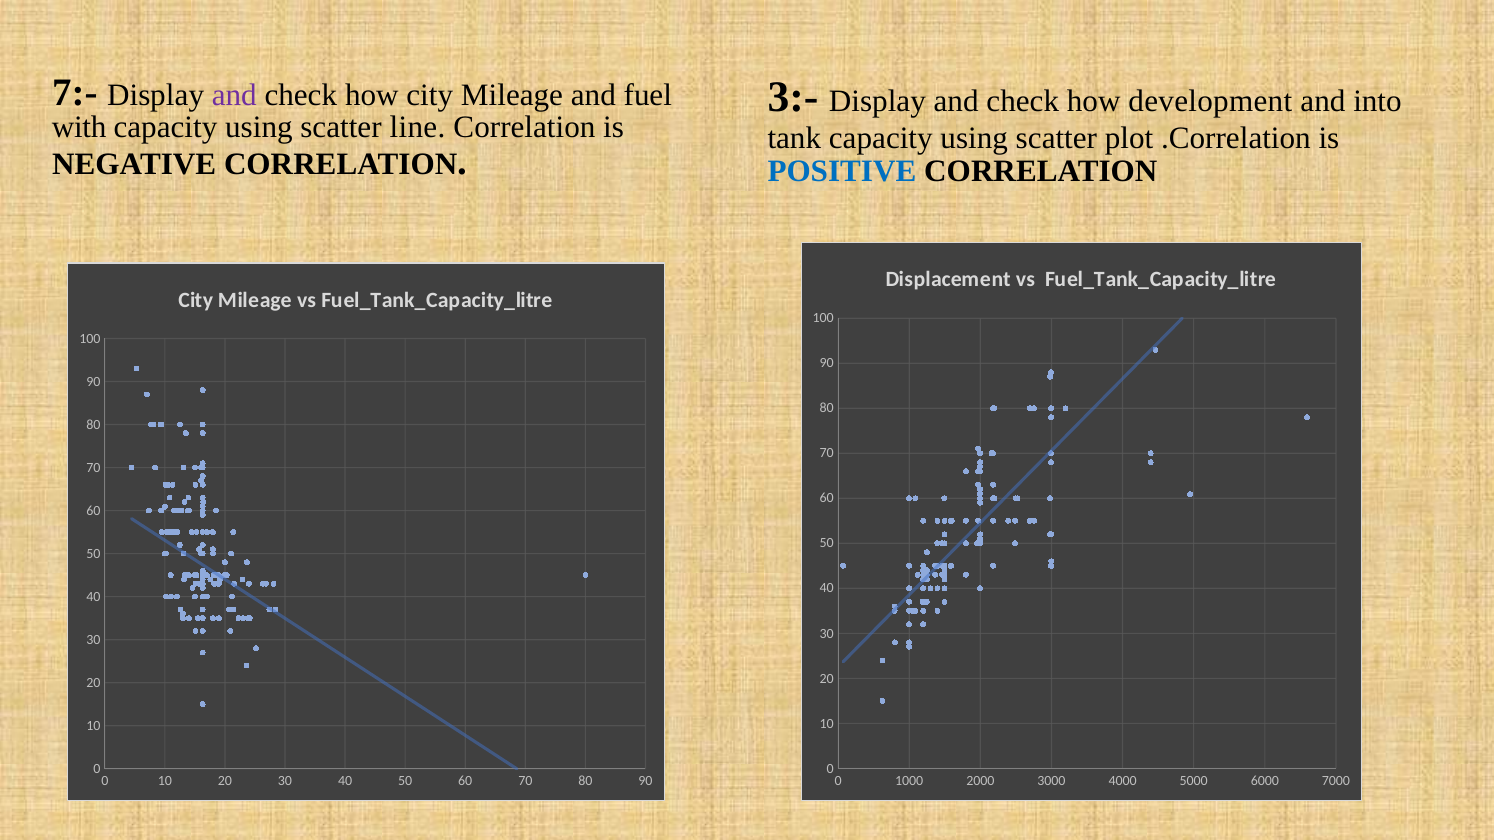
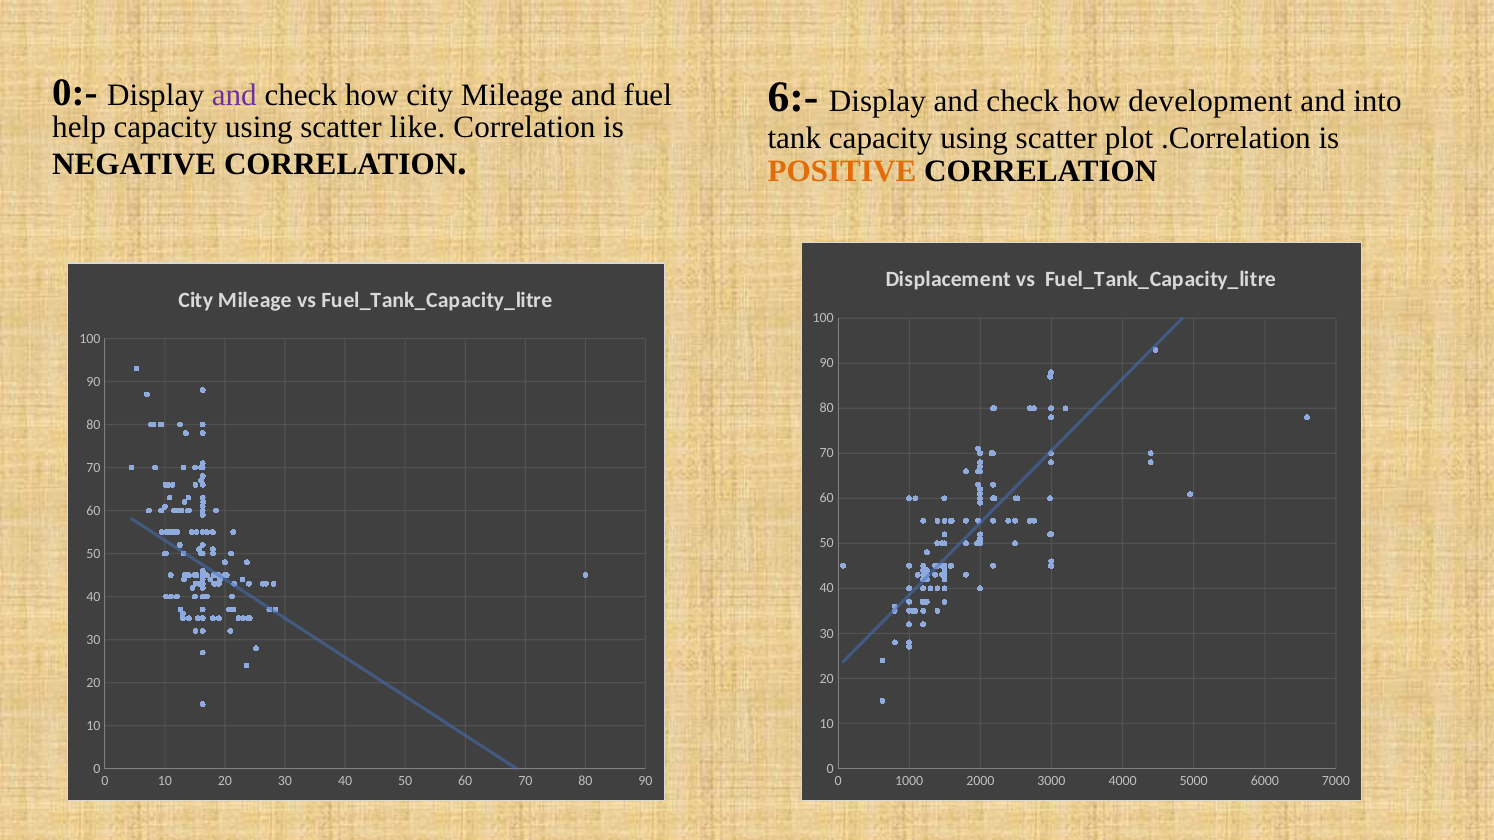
7:-: 7:- -> 0:- (75, 92)
3:-: 3:- -> 6:- (793, 98)
with: with -> help (79, 128)
line: line -> like (417, 128)
POSITIVE colour: blue -> orange (842, 172)
